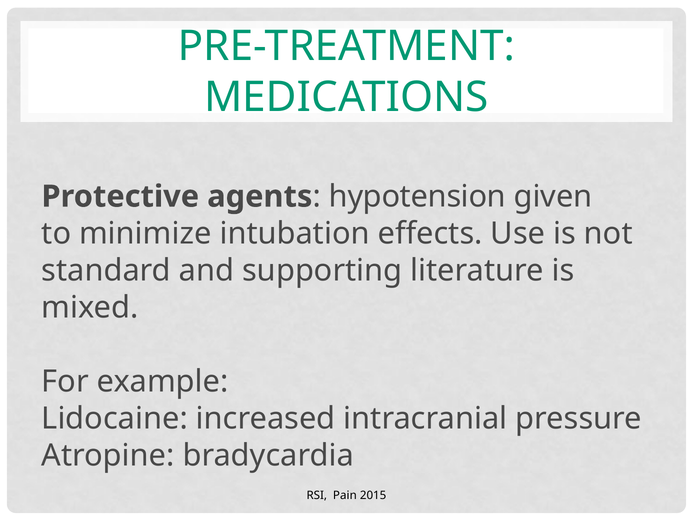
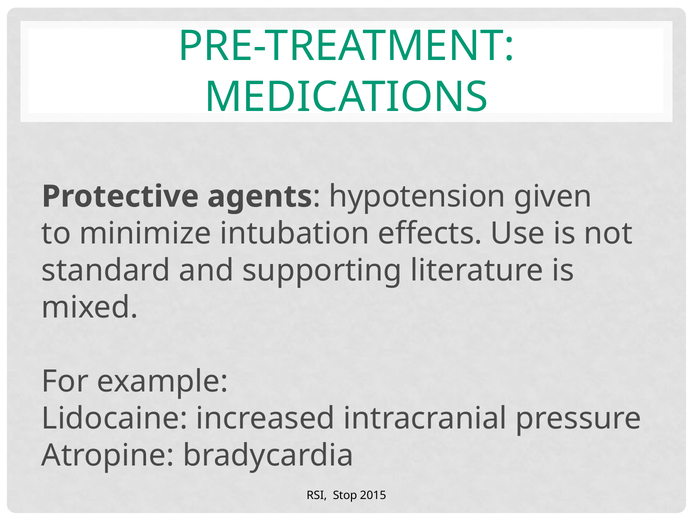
Pain: Pain -> Stop (345, 495)
